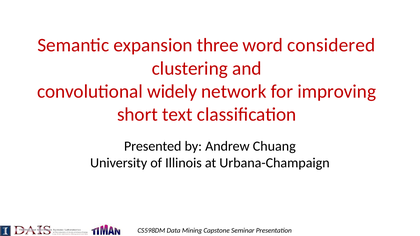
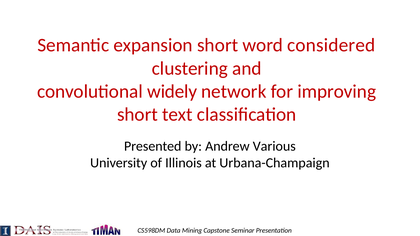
expansion three: three -> short (218, 45)
Chuang: Chuang -> Various (274, 146)
